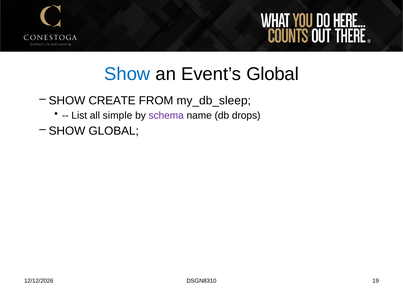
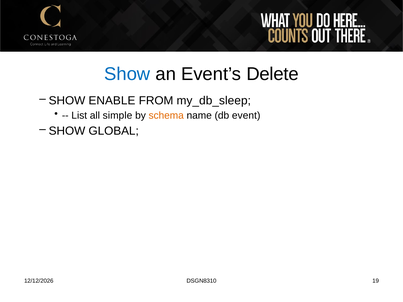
Event’s Global: Global -> Delete (273, 74)
CREATE: CREATE -> ENABLE (112, 101)
schema colour: purple -> orange (166, 116)
drops: drops -> event (246, 116)
